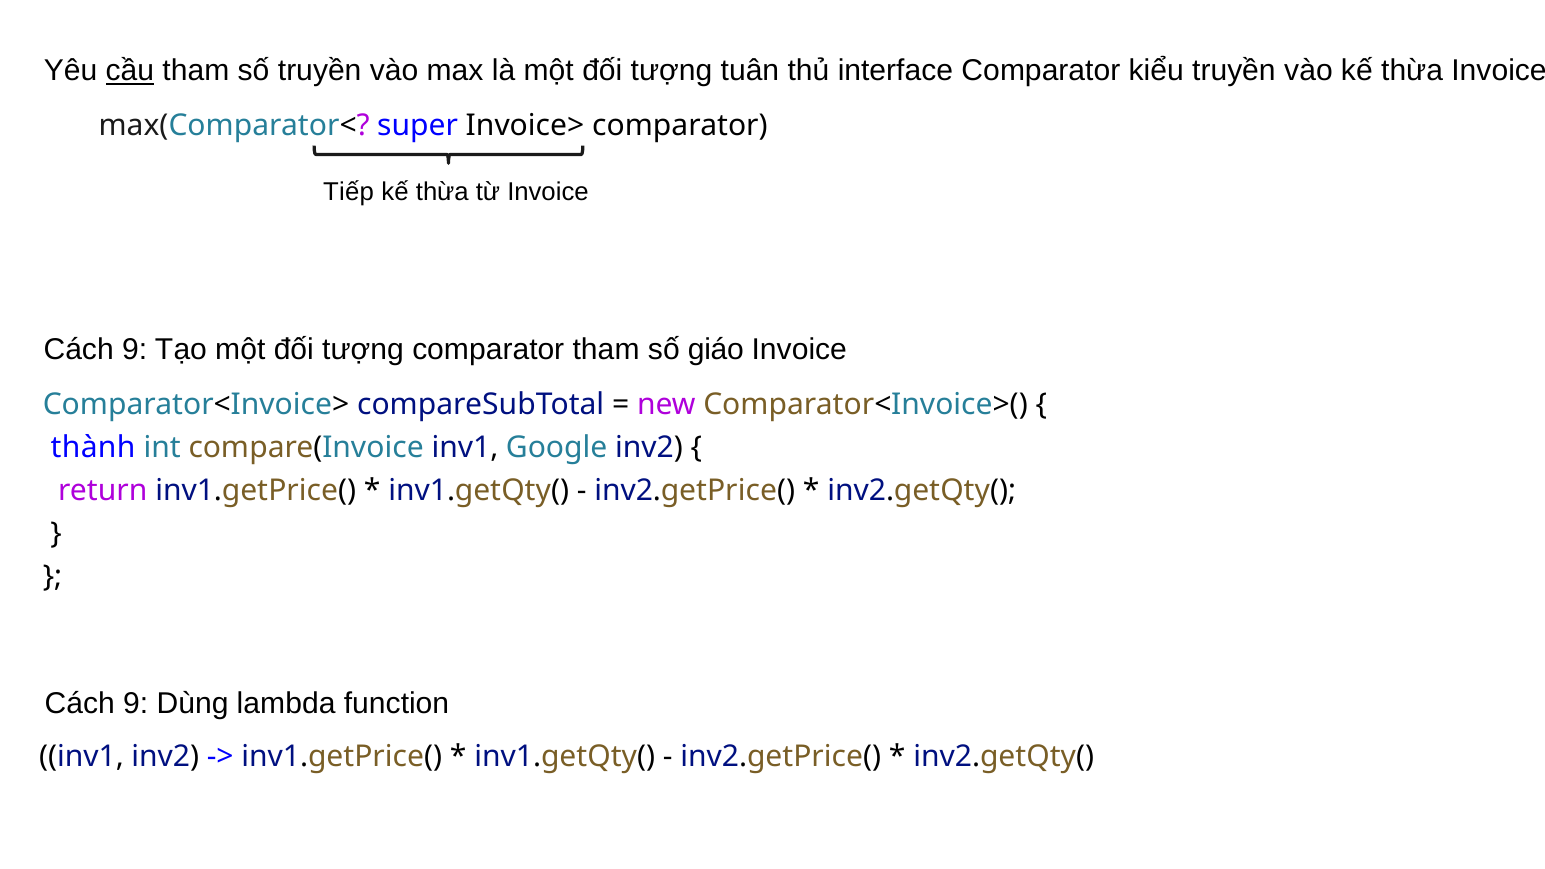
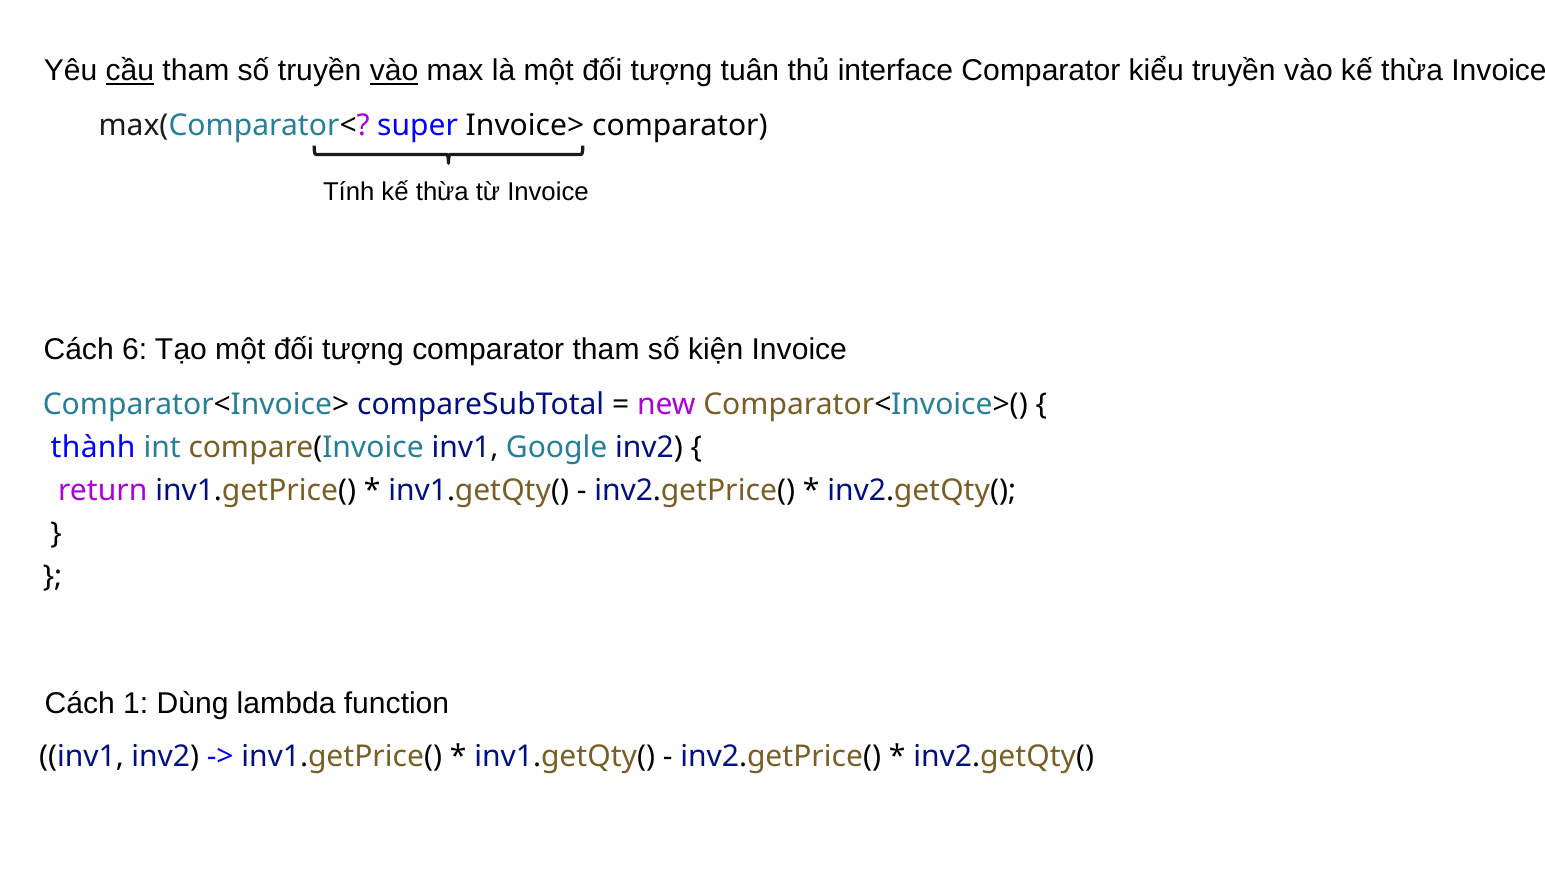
vào underline: none -> present (394, 71)
Tiếp: Tiếp -> Tính (349, 192)
9: 9 -> 6 (135, 349)
giáo: giáo -> kiện (716, 349)
9: 9 -> 1 (136, 704)
